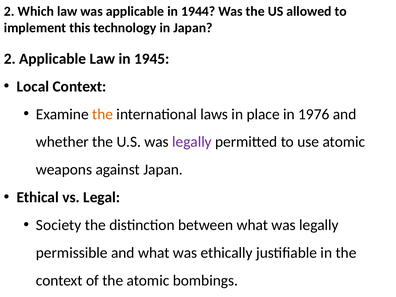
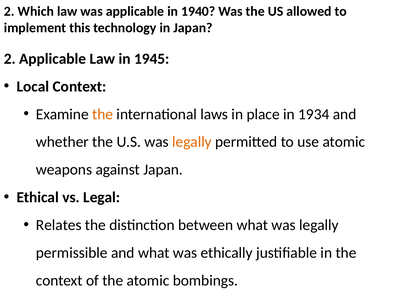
1944: 1944 -> 1940 (198, 11)
1976: 1976 -> 1934 (314, 114)
legally colour: purple -> orange (192, 142)
Society: Society -> Relates (59, 225)
